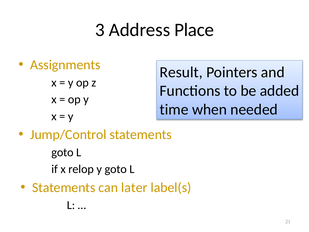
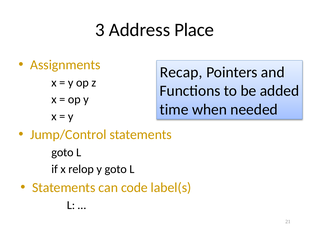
Result: Result -> Recap (181, 72)
later: later -> code (134, 187)
